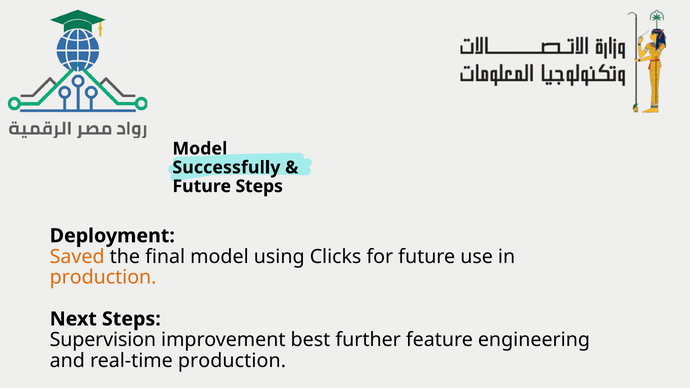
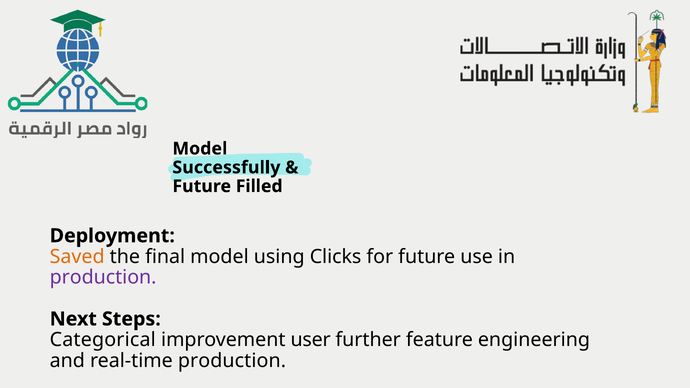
Future Steps: Steps -> Filled (259, 186)
production colour: orange -> purple (103, 277)
Supervision: Supervision -> Categorical (103, 340)
best: best -> user (311, 340)
